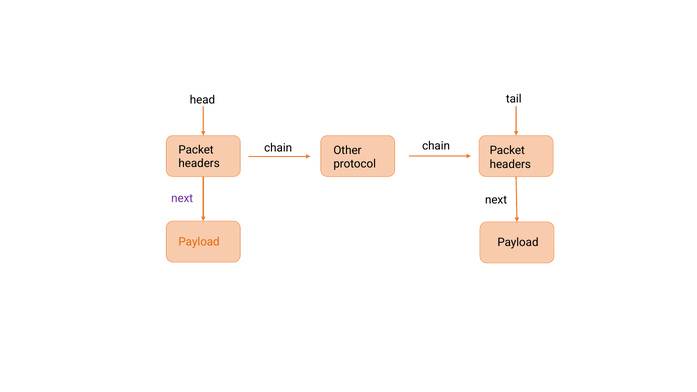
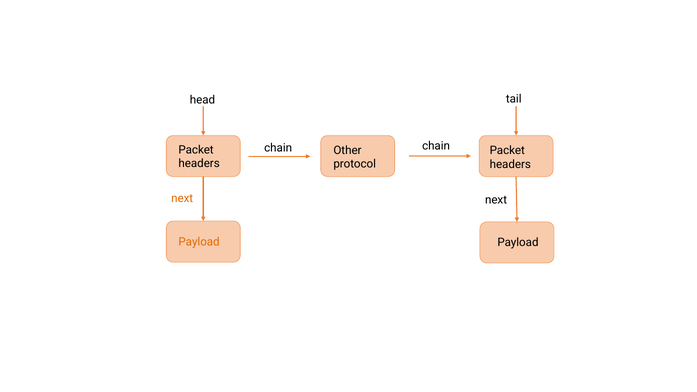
next colour: purple -> orange (182, 199)
